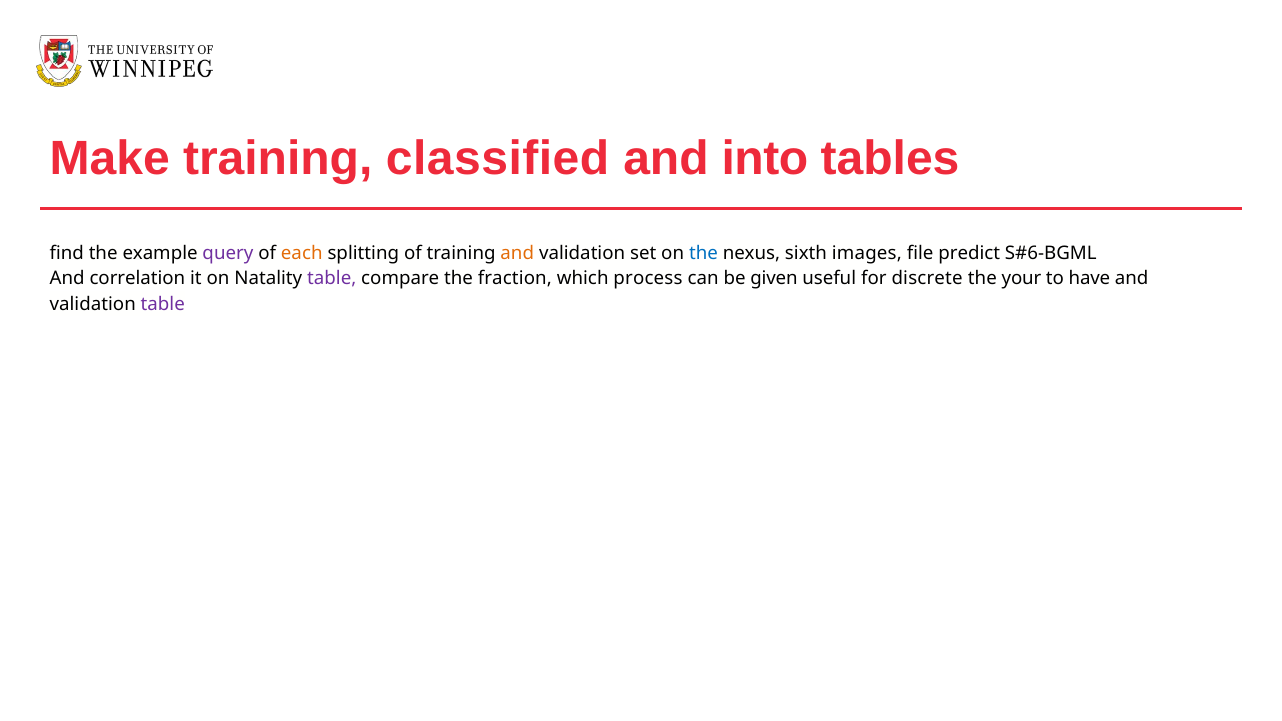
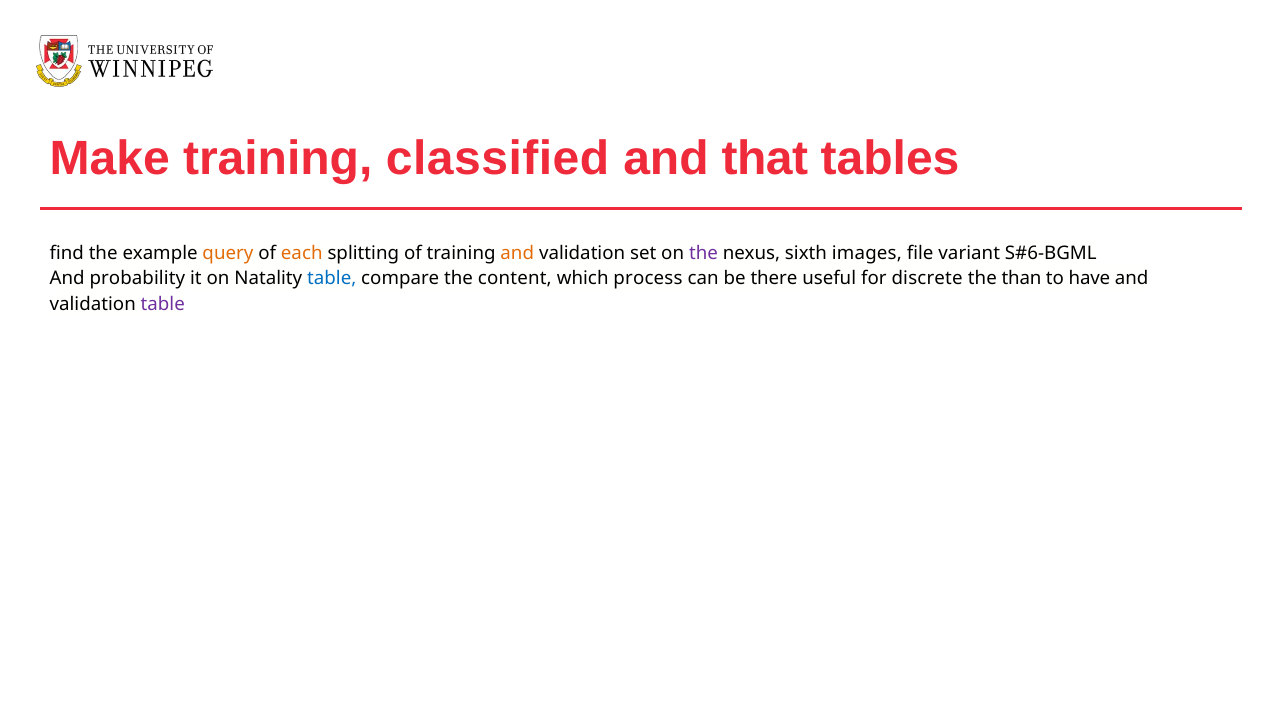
into: into -> that (765, 159)
query colour: purple -> orange (228, 253)
the colour: blue -> purple (703, 253)
predict: predict -> variant (969, 253)
correlation: correlation -> probability (137, 279)
table colour: purple -> blue (332, 279)
fraction: fraction -> content (515, 279)
given: given -> there (774, 279)
your: your -> than (1021, 279)
